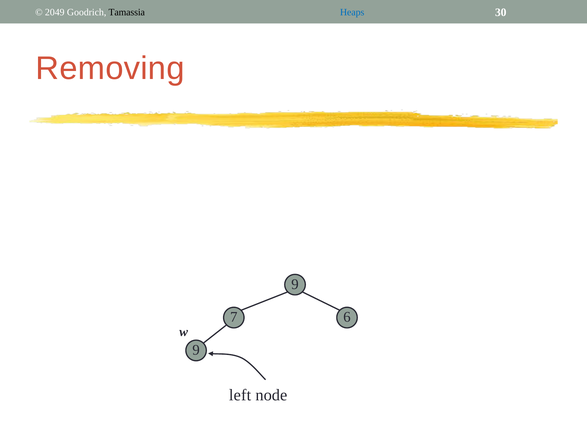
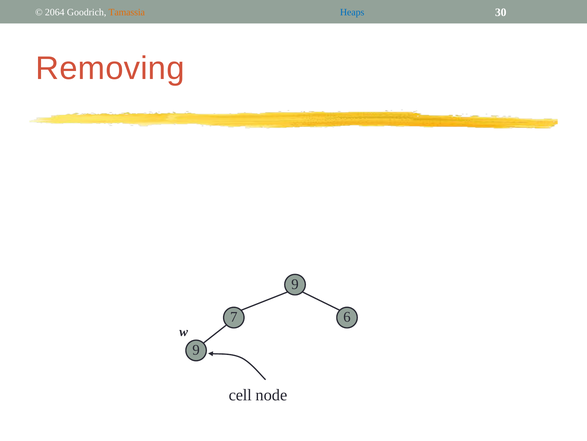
2049: 2049 -> 2064 (55, 12)
Tamassia colour: black -> orange (127, 12)
left: left -> cell (240, 394)
